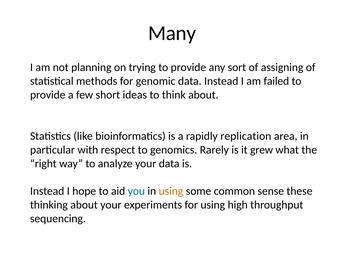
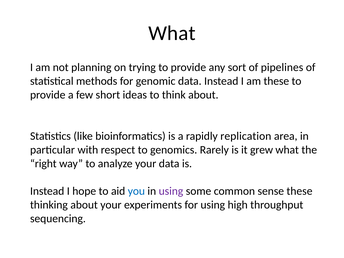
Many: Many -> What (172, 33)
assigning: assigning -> pipelines (282, 67)
am failed: failed -> these (276, 81)
using colour: orange -> purple (171, 191)
